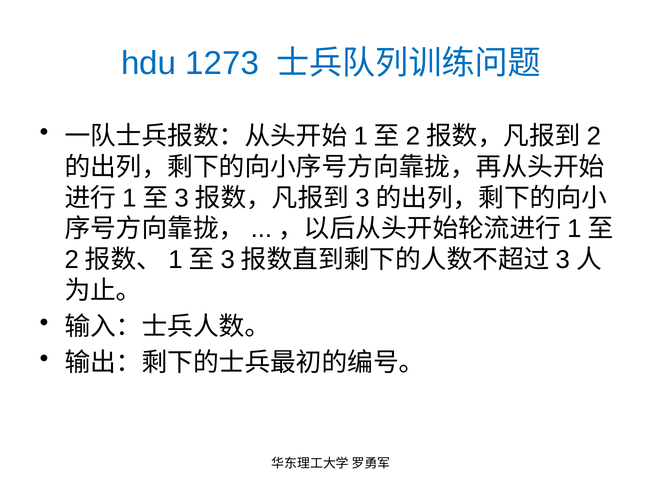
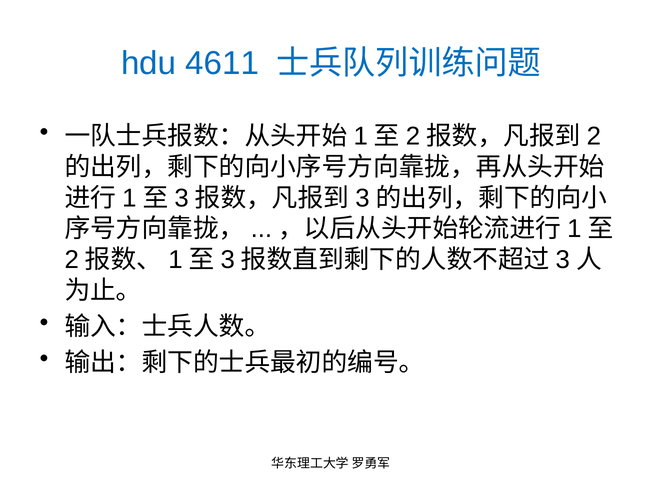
1273: 1273 -> 4611 (222, 64)
